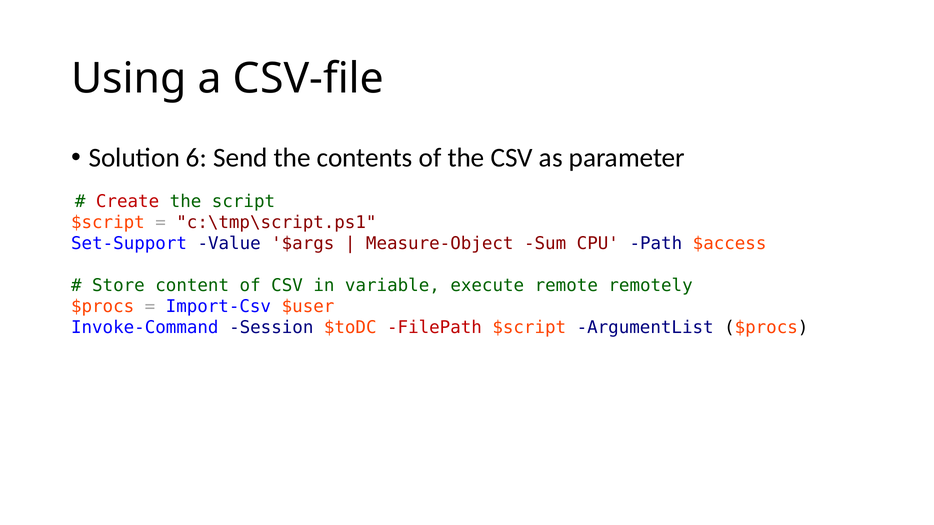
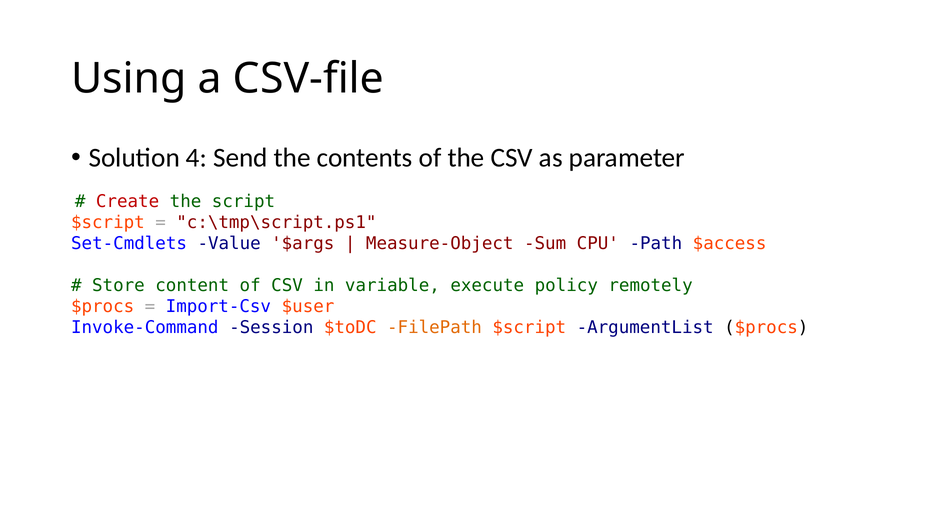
6: 6 -> 4 (196, 158)
Set-Support: Set-Support -> Set-Cmdlets (129, 243)
remote: remote -> policy (566, 286)
FilePath colour: red -> orange (434, 328)
